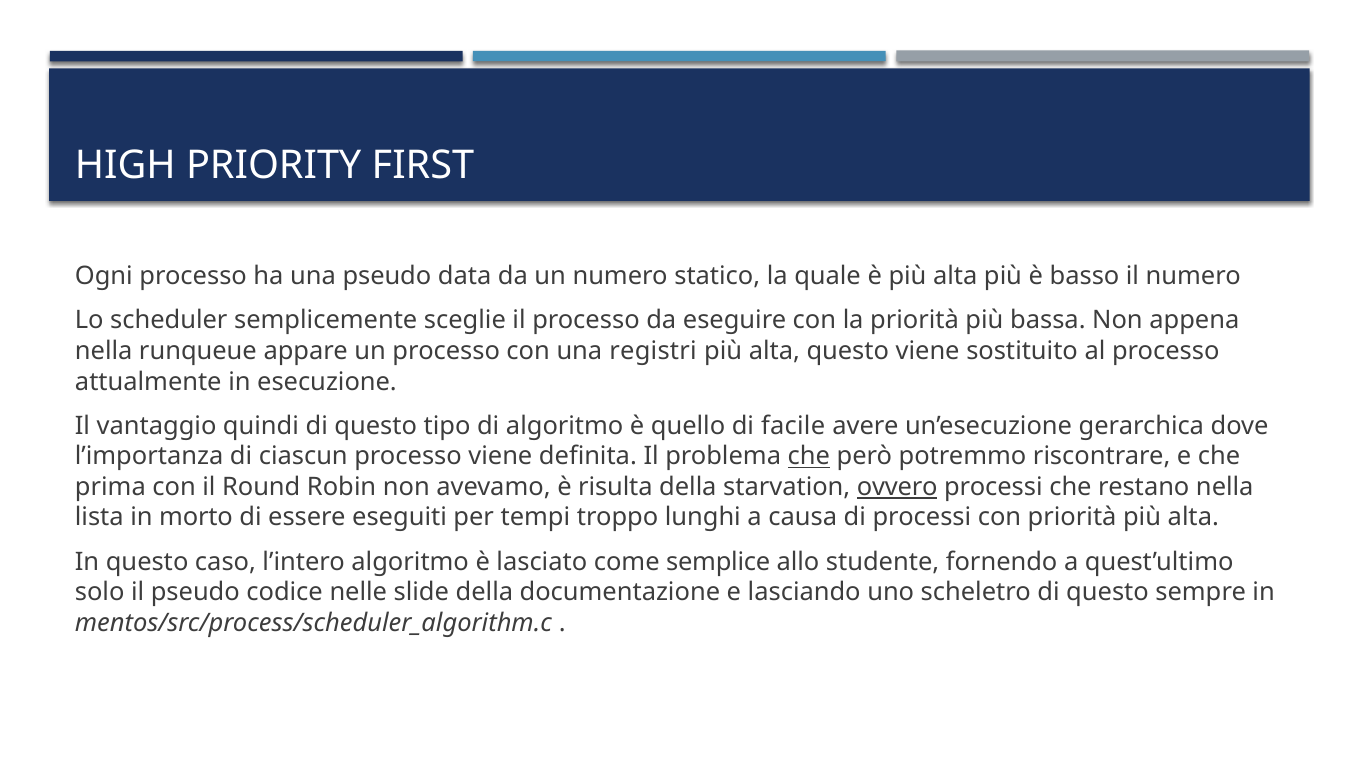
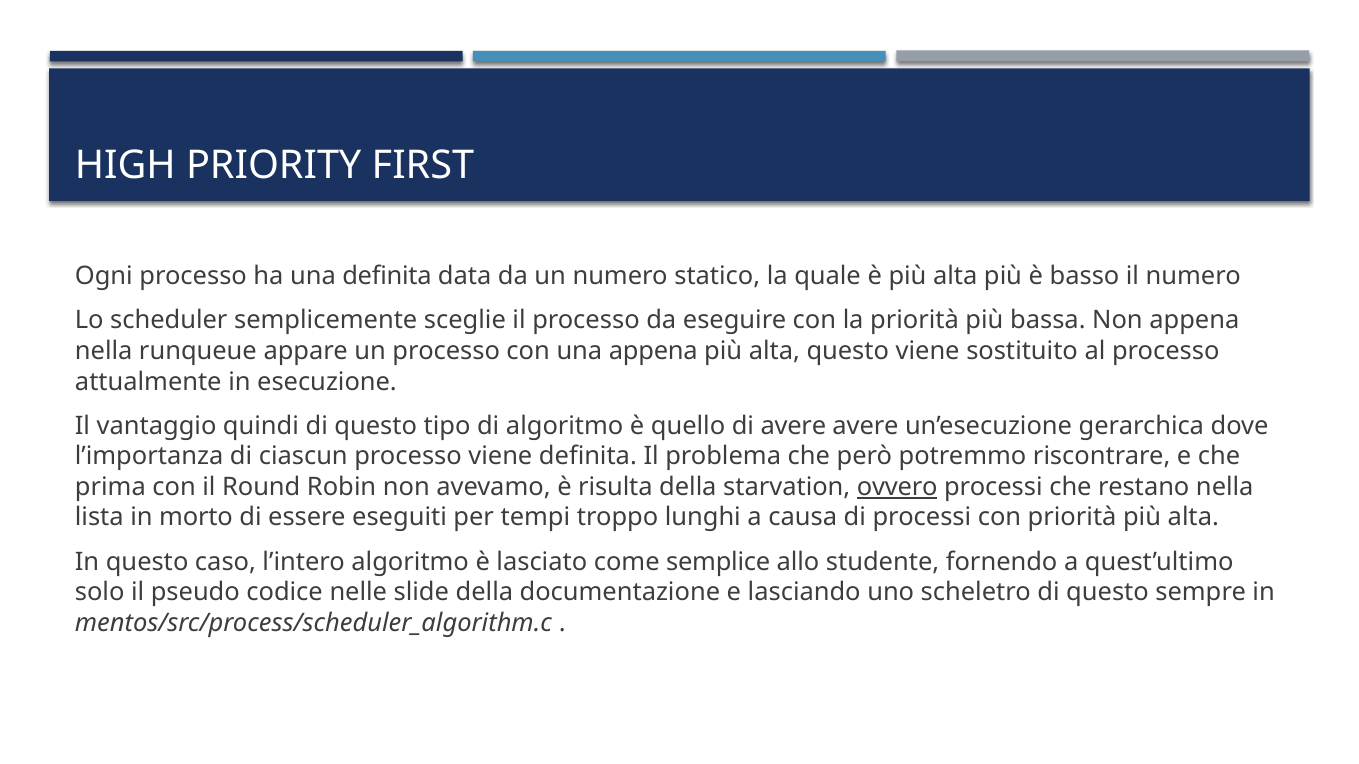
una pseudo: pseudo -> definita (387, 277)
una registri: registri -> appena (653, 351)
di facile: facile -> avere (793, 426)
che underline: present -> none (809, 457)
